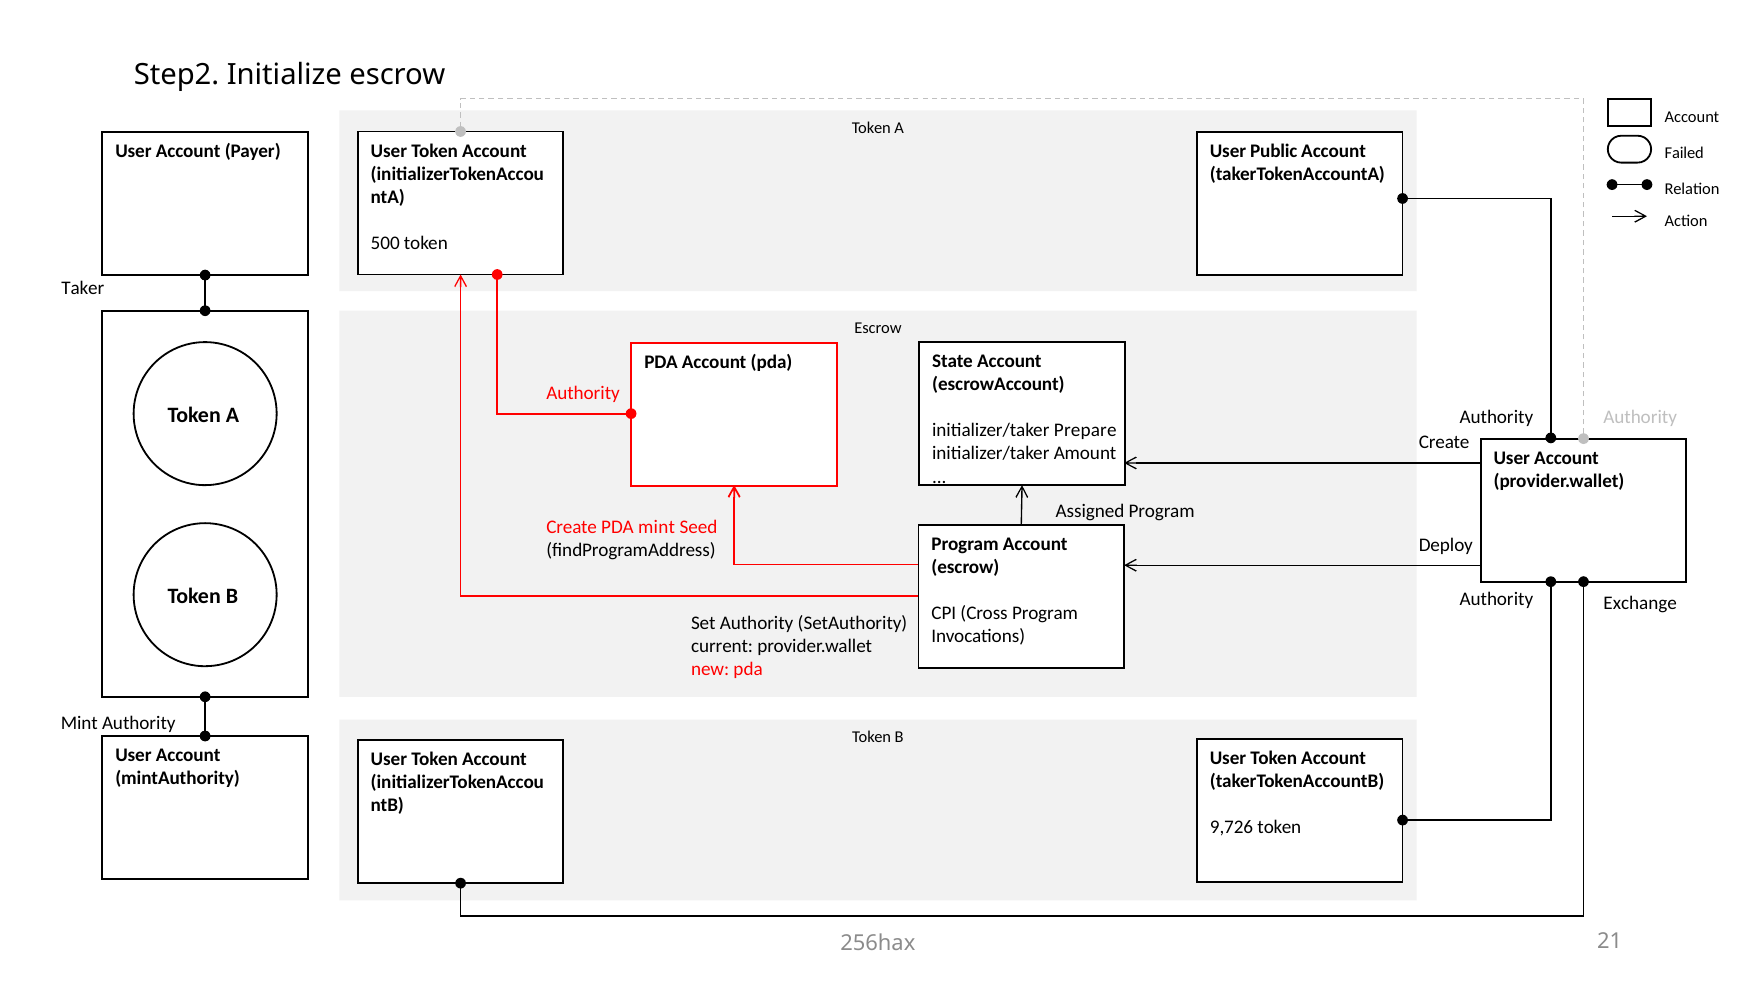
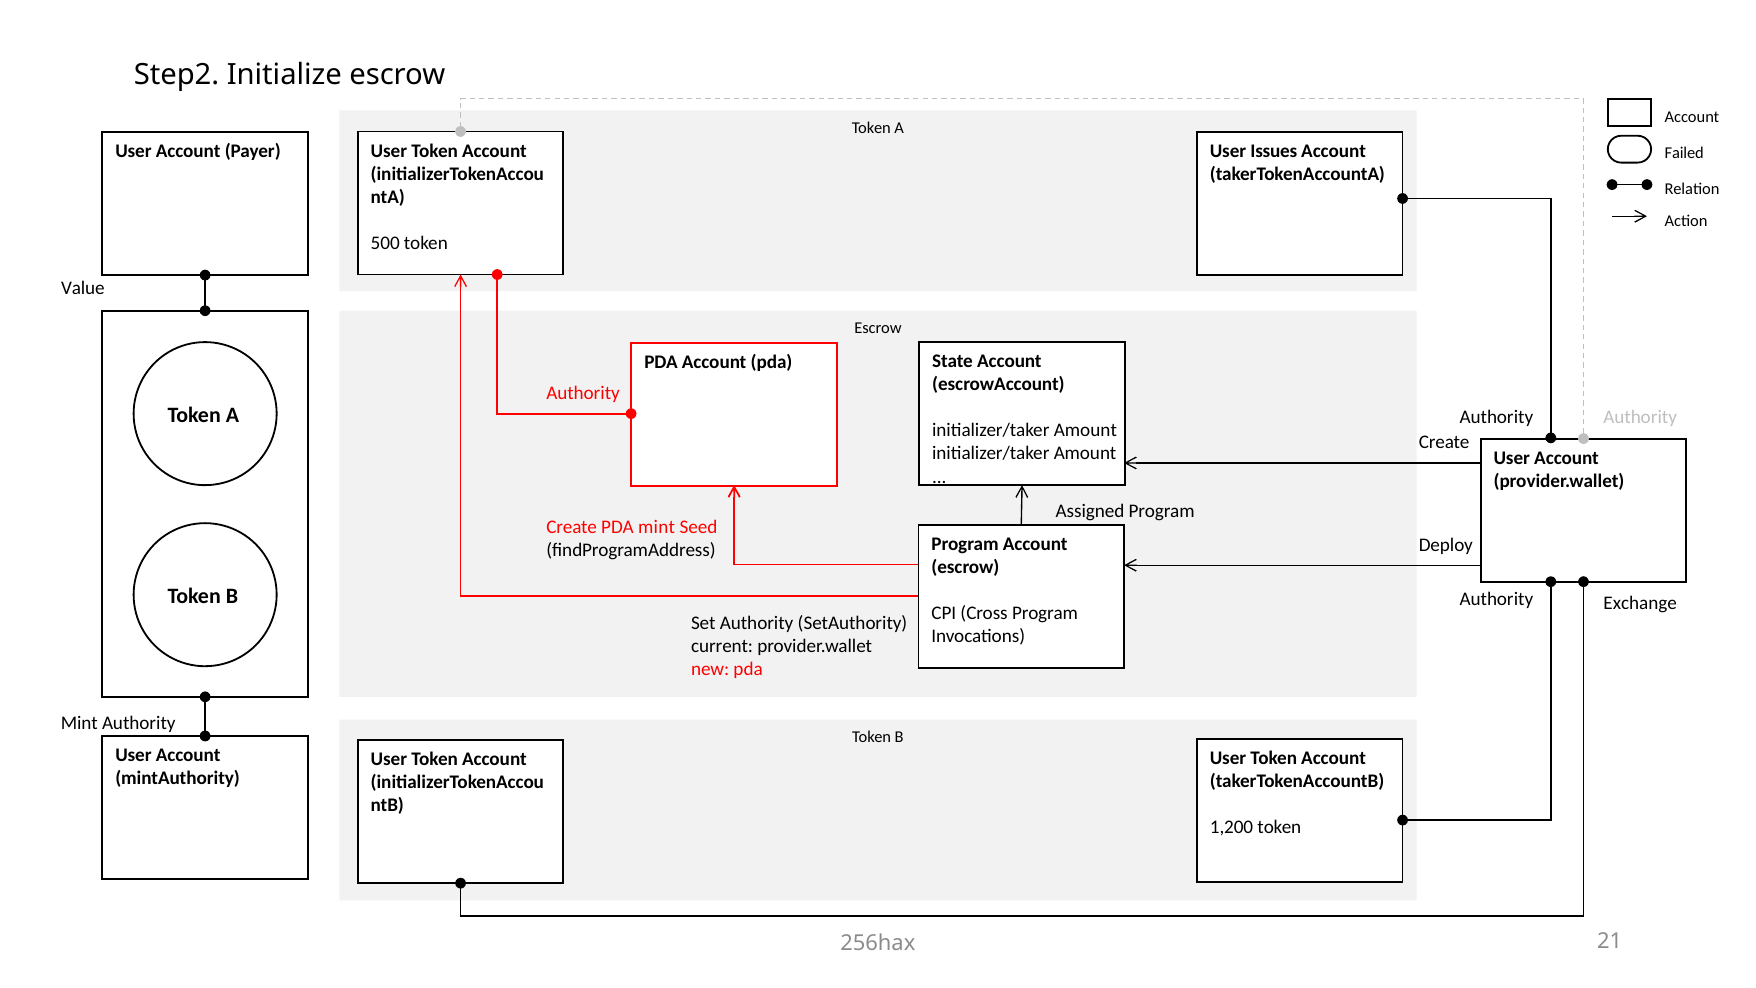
Public: Public -> Issues (1274, 151)
Taker: Taker -> Value (83, 288)
Prepare: Prepare -> Amount (1085, 431)
9,726: 9,726 -> 1,200 (1232, 827)
